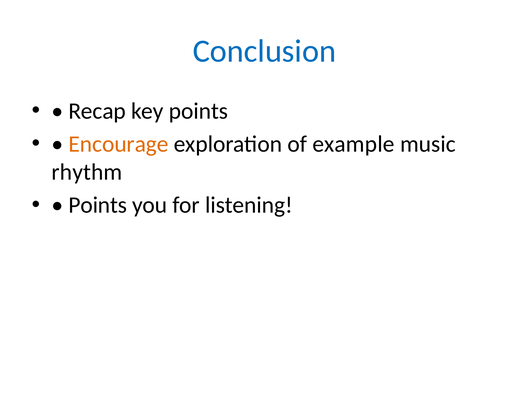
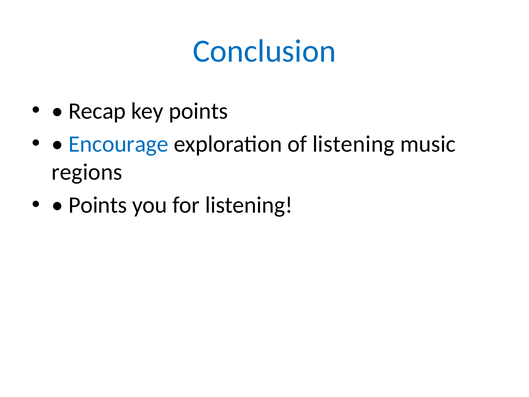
Encourage colour: orange -> blue (119, 144)
of example: example -> listening (353, 144)
rhythm: rhythm -> regions (87, 172)
